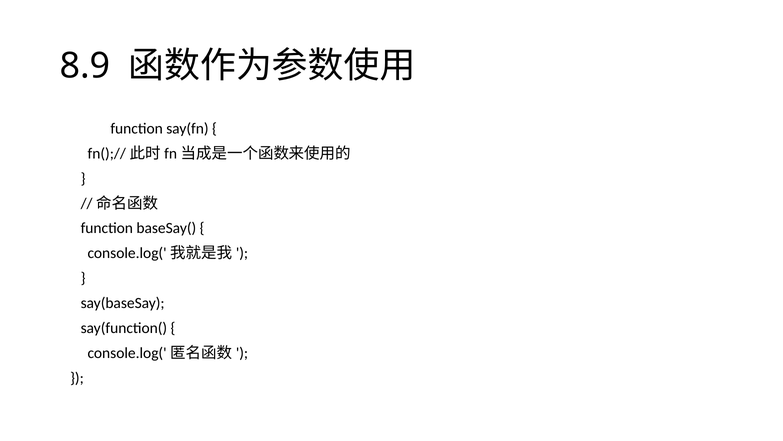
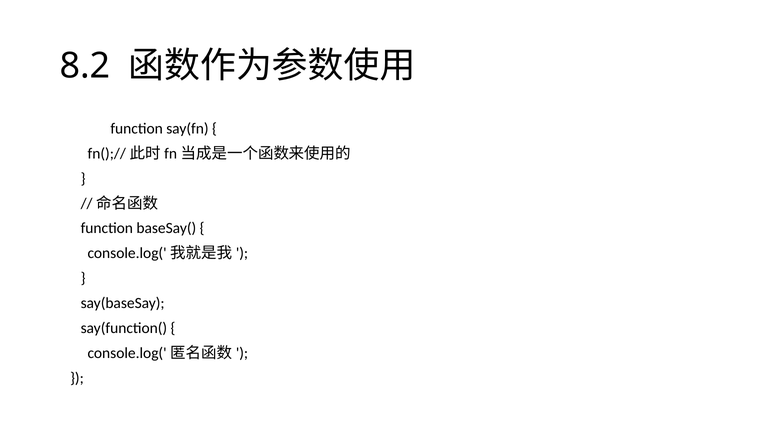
8.9: 8.9 -> 8.2 (85, 66)
